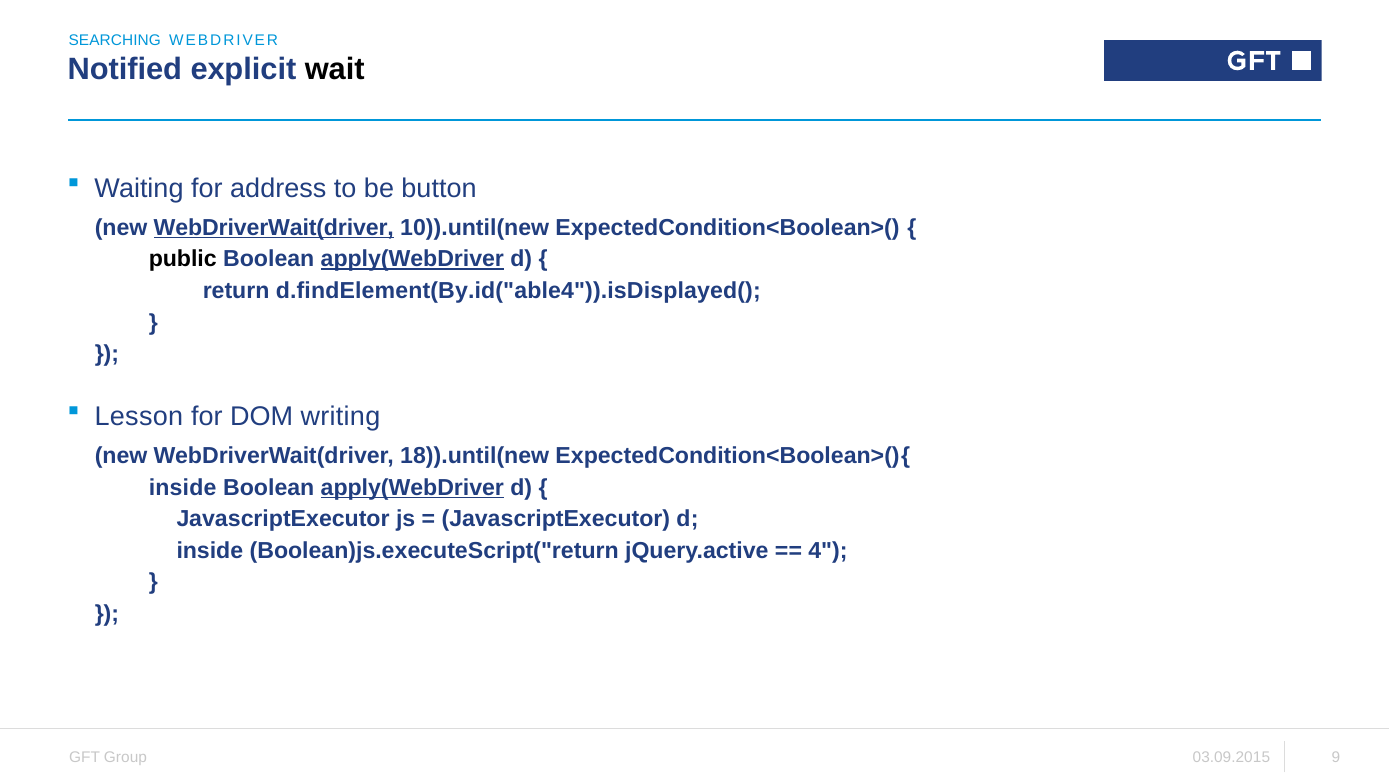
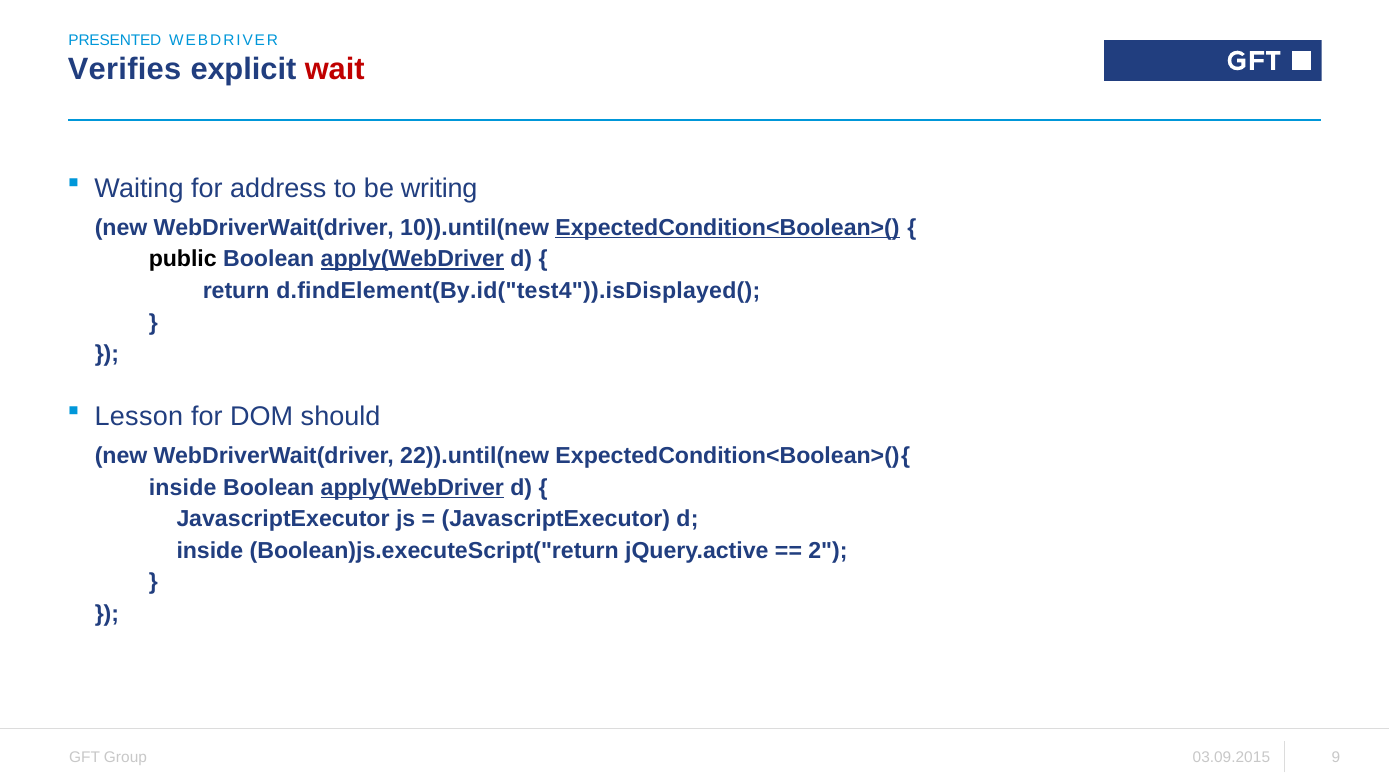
SEARCHING: SEARCHING -> PRESENTED (115, 41)
Notified: Notified -> Verifies (125, 69)
wait colour: black -> red (335, 69)
button: button -> writing (439, 188)
WebDriverWait(driver underline: present -> none (274, 228)
ExpectedCondition<Boolean>( underline: none -> present (728, 228)
d.findElement(By.id("able4")).isDisplayed(: d.findElement(By.id("able4")).isDisplayed( -> d.findElement(By.id("test4")).isDisplayed( (518, 291)
writing: writing -> should (341, 416)
18)).until(new: 18)).until(new -> 22)).until(new (475, 456)
4: 4 -> 2 (828, 551)
